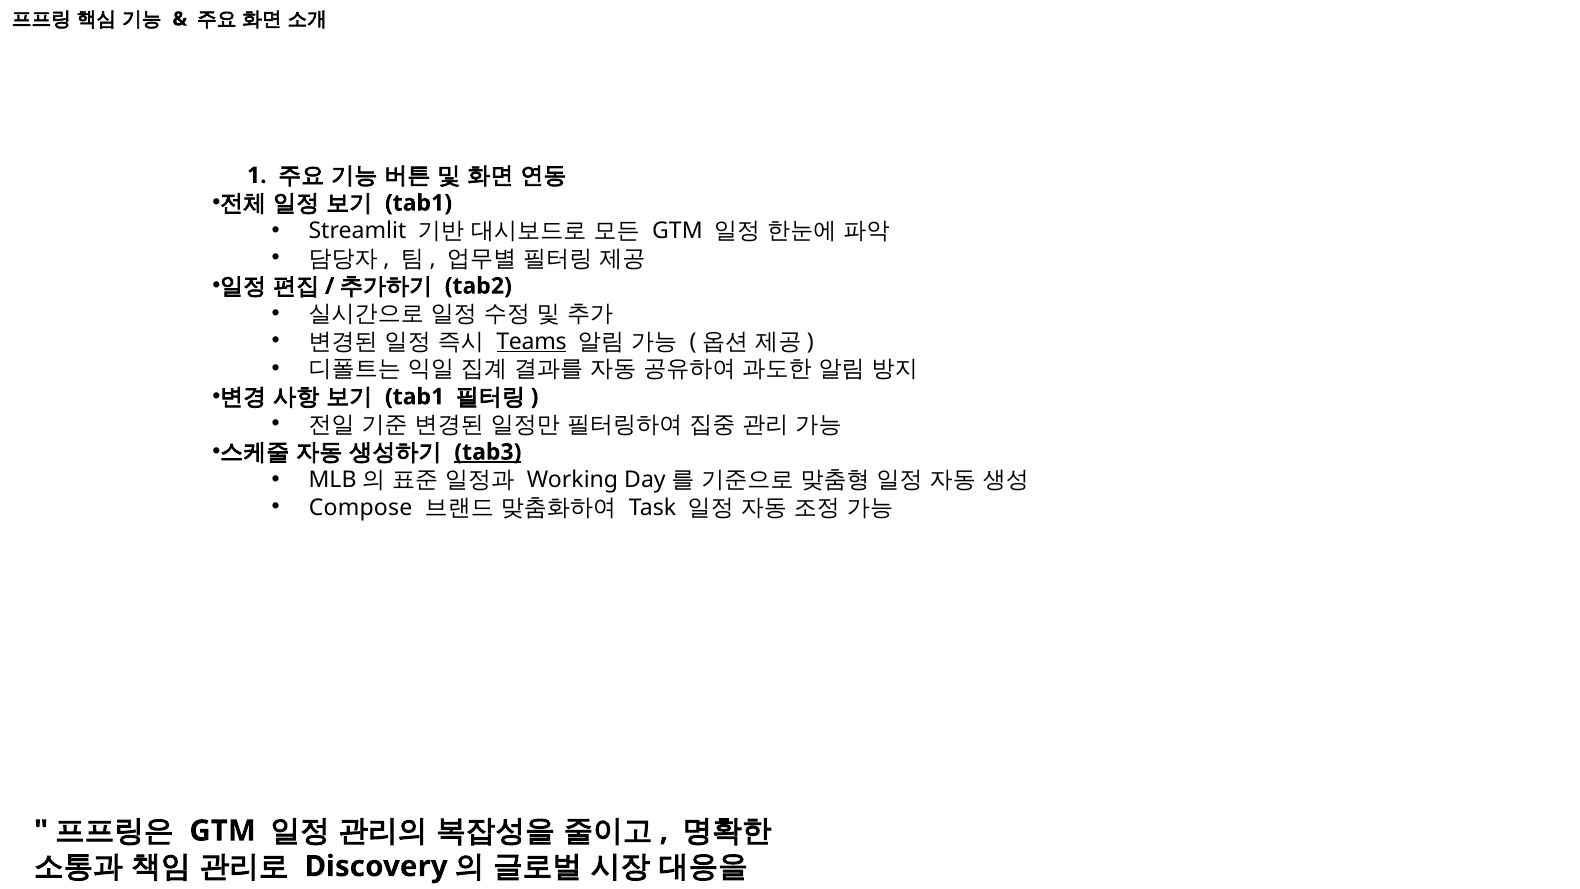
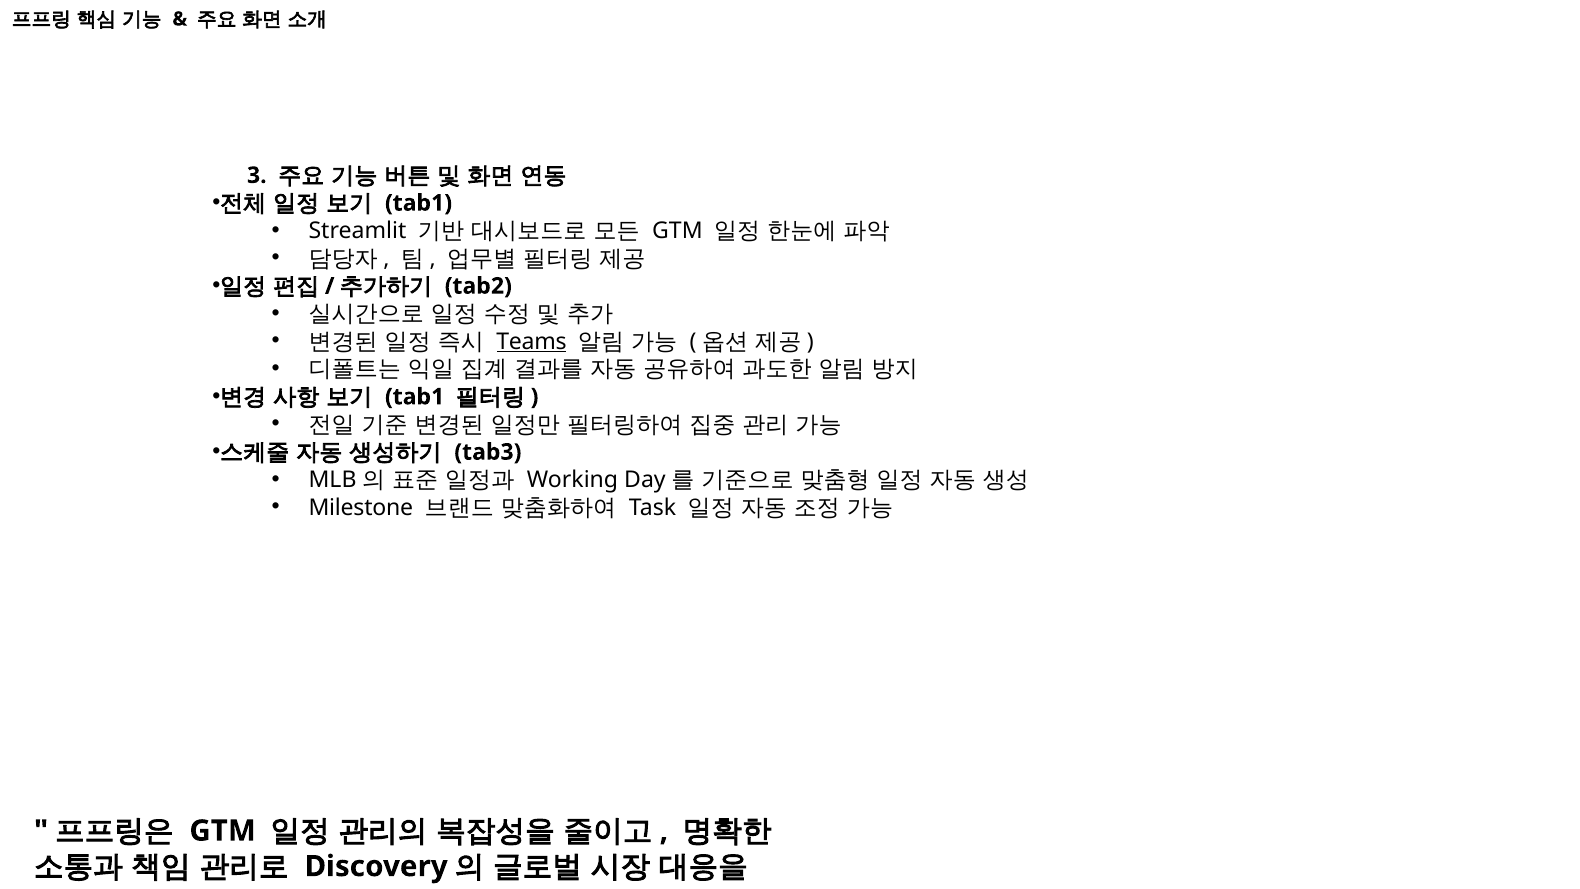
1: 1 -> 3 (257, 175)
tab3 underline: present -> none (488, 452)
Compose: Compose -> Milestone (361, 507)
